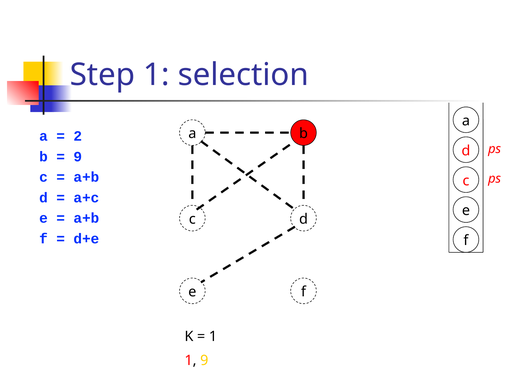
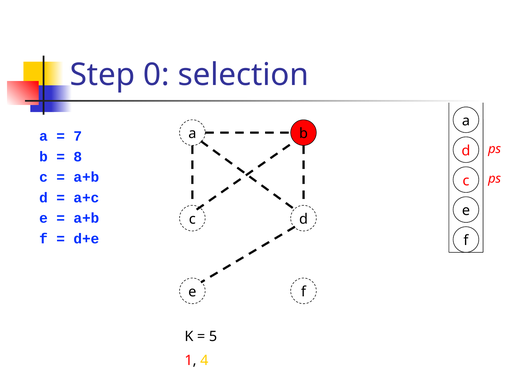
Step 1: 1 -> 0 (156, 75)
2: 2 -> 7 (78, 136)
9: 9 -> 8 (78, 157)
1: 1 -> 5 (213, 336)
1 9: 9 -> 4 (204, 360)
